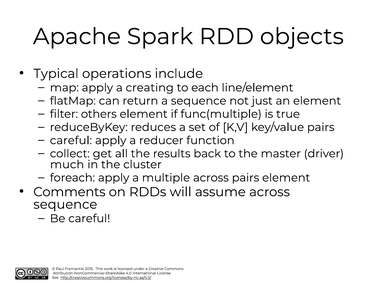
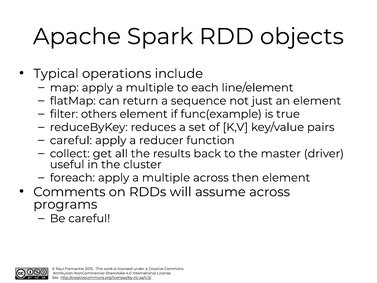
map apply a creating: creating -> multiple (150, 88)
func(multiple: func(multiple -> func(example (221, 114)
much: much -> useful (67, 164)
across pairs: pairs -> then (245, 178)
sequence: sequence -> programs (65, 204)
